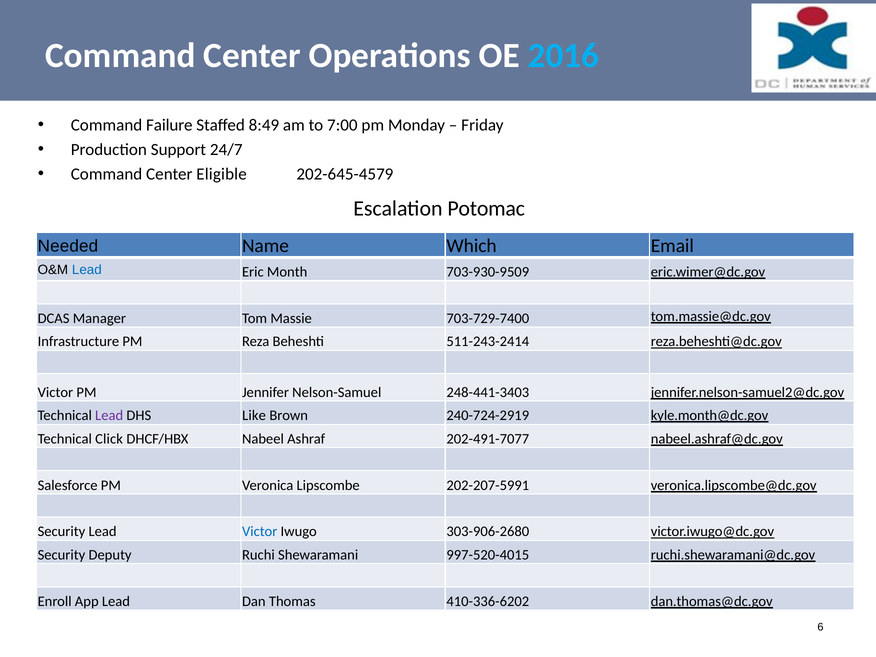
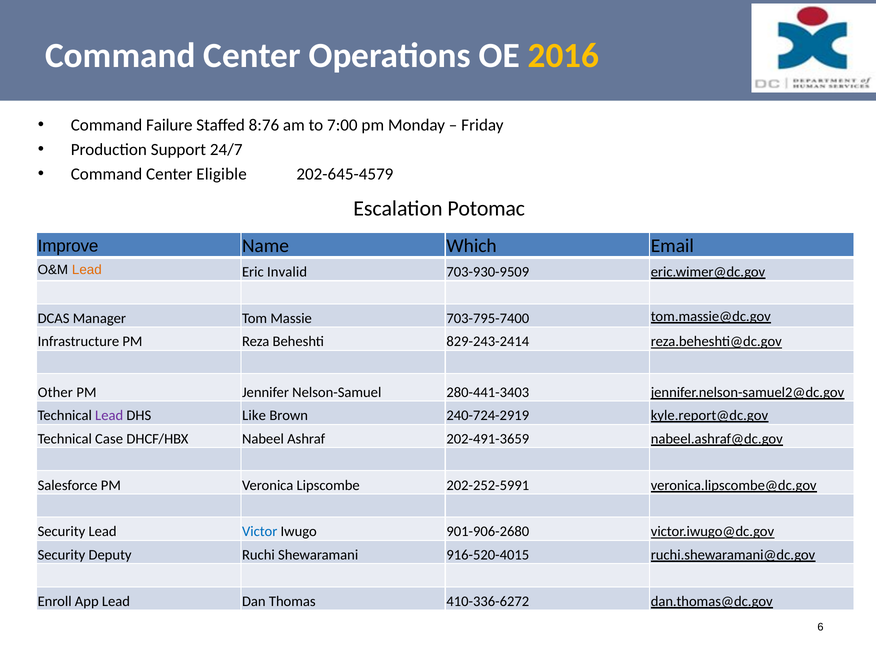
2016 colour: light blue -> yellow (563, 55)
8:49: 8:49 -> 8:76 (264, 125)
Needed: Needed -> Improve (68, 246)
Lead colour: blue -> orange (87, 270)
Month: Month -> Invalid (287, 272)
703-729-7400: 703-729-7400 -> 703-795-7400 (488, 318)
511-243-2414: 511-243-2414 -> 829-243-2414 (488, 342)
Victor: Victor -> Other (55, 392)
248-441-3403: 248-441-3403 -> 280-441-3403 (488, 392)
kyle.month@dc.gov: kyle.month@dc.gov -> kyle.report@dc.gov (709, 416)
Click: Click -> Case (109, 439)
202-491-7077: 202-491-7077 -> 202-491-3659 (488, 439)
202-207-5991: 202-207-5991 -> 202-252-5991 (488, 485)
303-906-2680: 303-906-2680 -> 901-906-2680 (488, 532)
997-520-4015: 997-520-4015 -> 916-520-4015 (488, 555)
410-336-6202: 410-336-6202 -> 410-336-6272 (488, 601)
